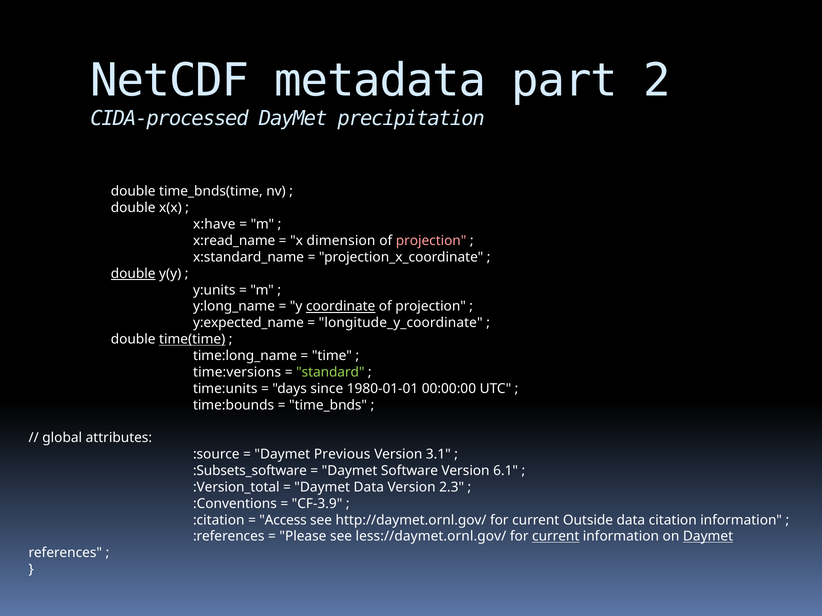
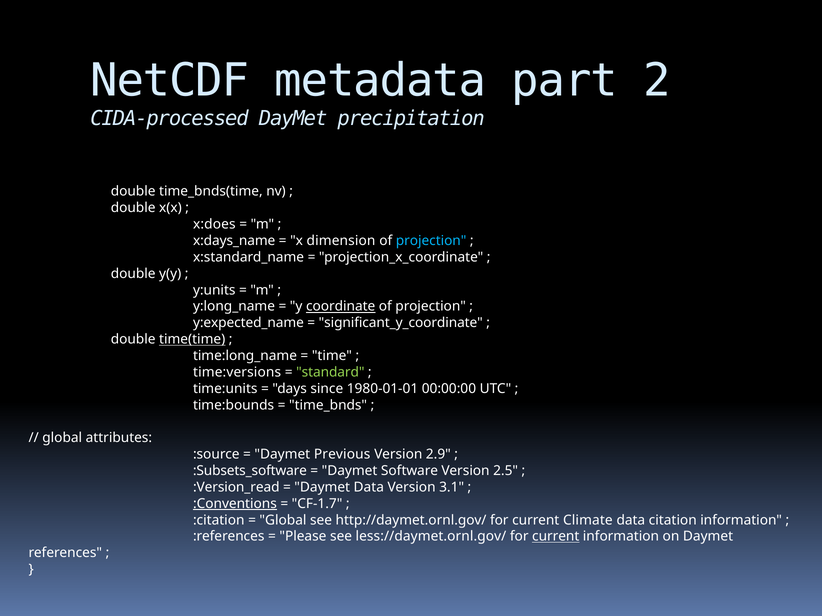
x:have: x:have -> x:does (214, 225)
x:read_name: x:read_name -> x:days_name (234, 241)
projection colour: pink -> light blue (431, 241)
double underline: present -> none (133, 274)
longitude_y_coordinate: longitude_y_coordinate -> significant_y_coordinate (401, 323)
3.1: 3.1 -> 2.9 (438, 455)
6.1: 6.1 -> 2.5 (506, 471)
:Version_total: :Version_total -> :Version_read (236, 488)
2.3: 2.3 -> 3.1 (452, 488)
:Conventions underline: none -> present (235, 504)
CF-3.9: CF-3.9 -> CF-1.7 (317, 504)
Access: Access -> Global (283, 520)
Outside: Outside -> Climate (588, 520)
Daymet underline: present -> none (708, 537)
